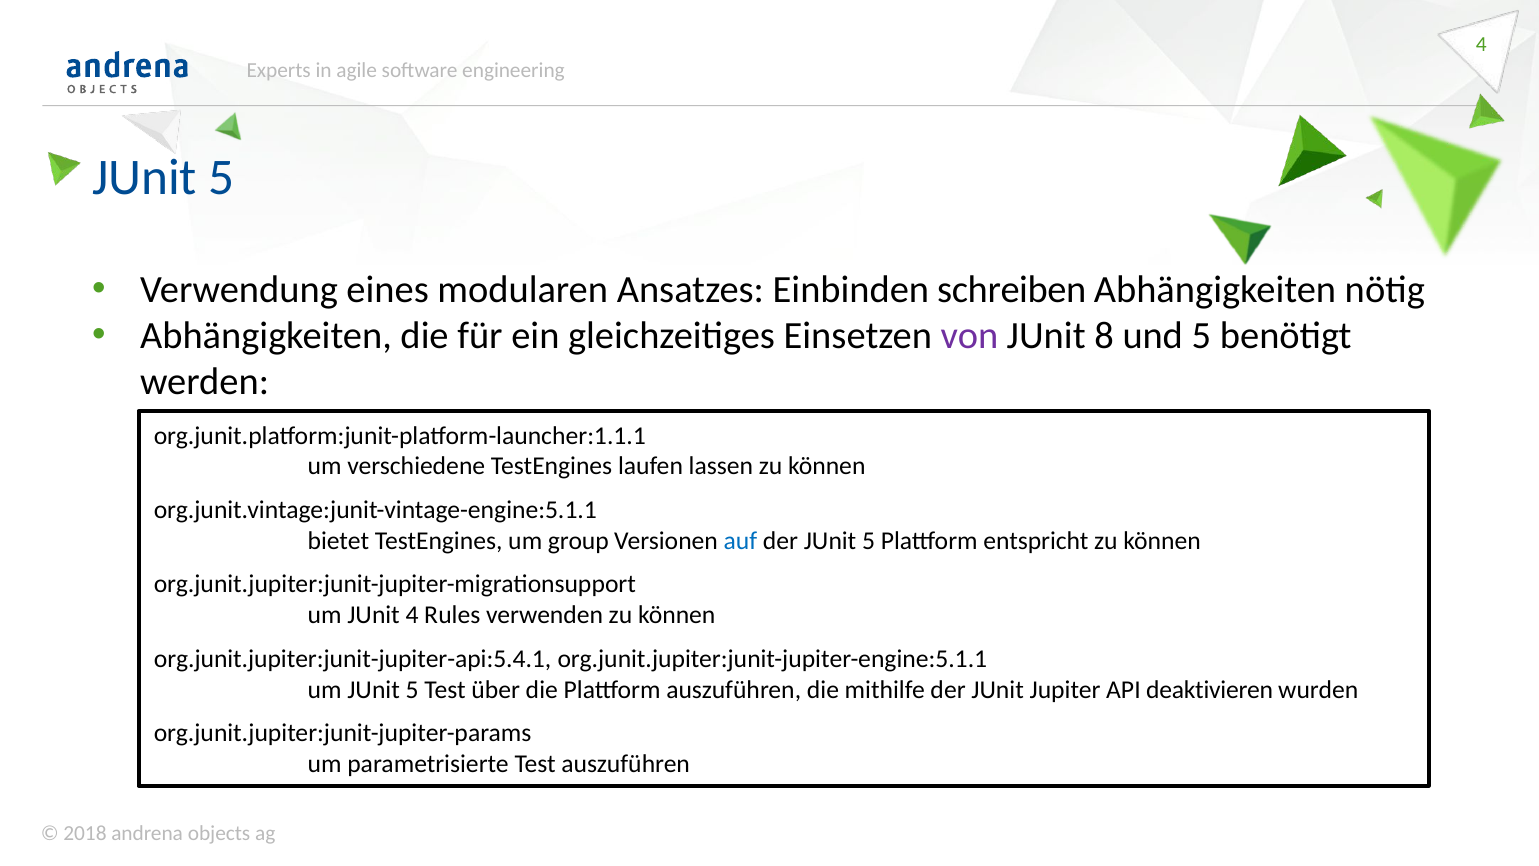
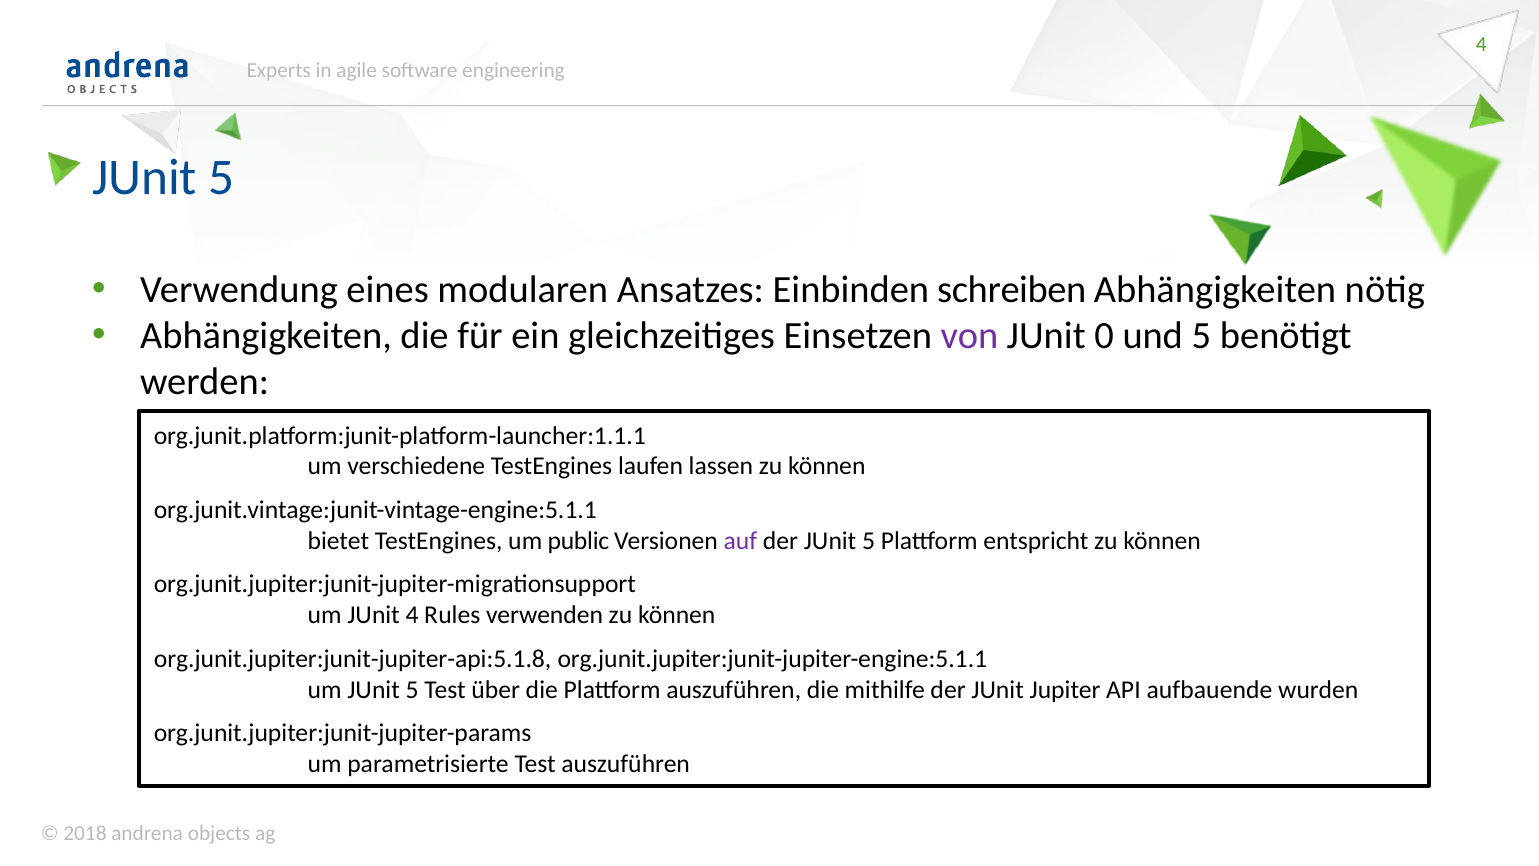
8: 8 -> 0 (1104, 336)
group: group -> public (578, 541)
auf colour: blue -> purple (740, 541)
org.junit.jupiter:junit-jupiter-api:5.4.1: org.junit.jupiter:junit-jupiter-api:5.4.1 -> org.junit.jupiter:junit-jupiter-api:5.1.8 (353, 659)
deaktivieren: deaktivieren -> aufbauende (1209, 689)
